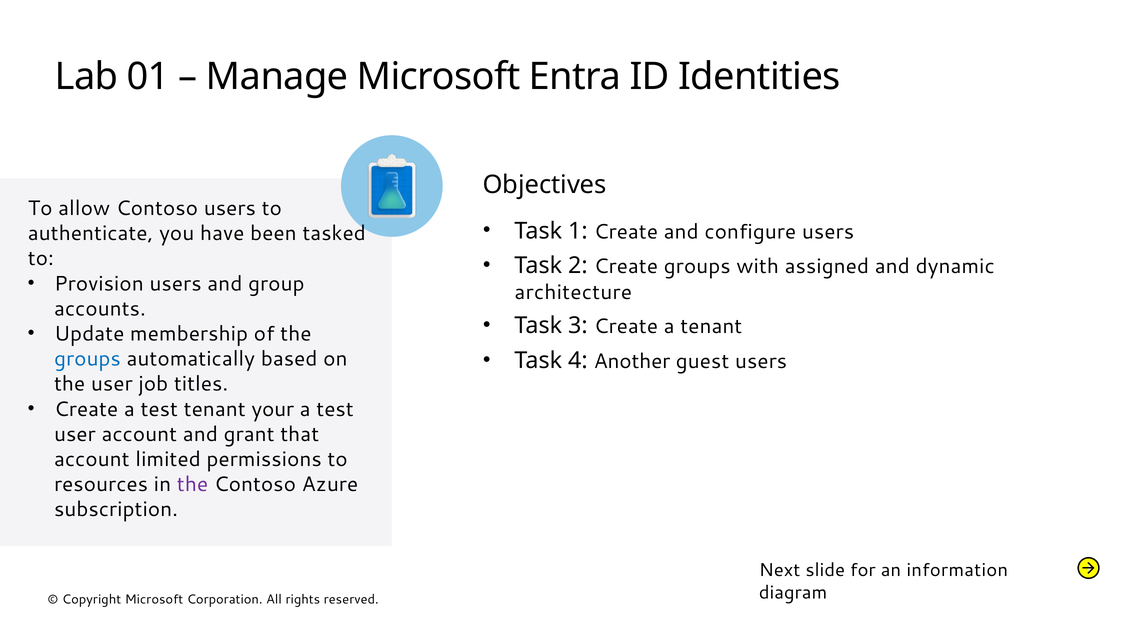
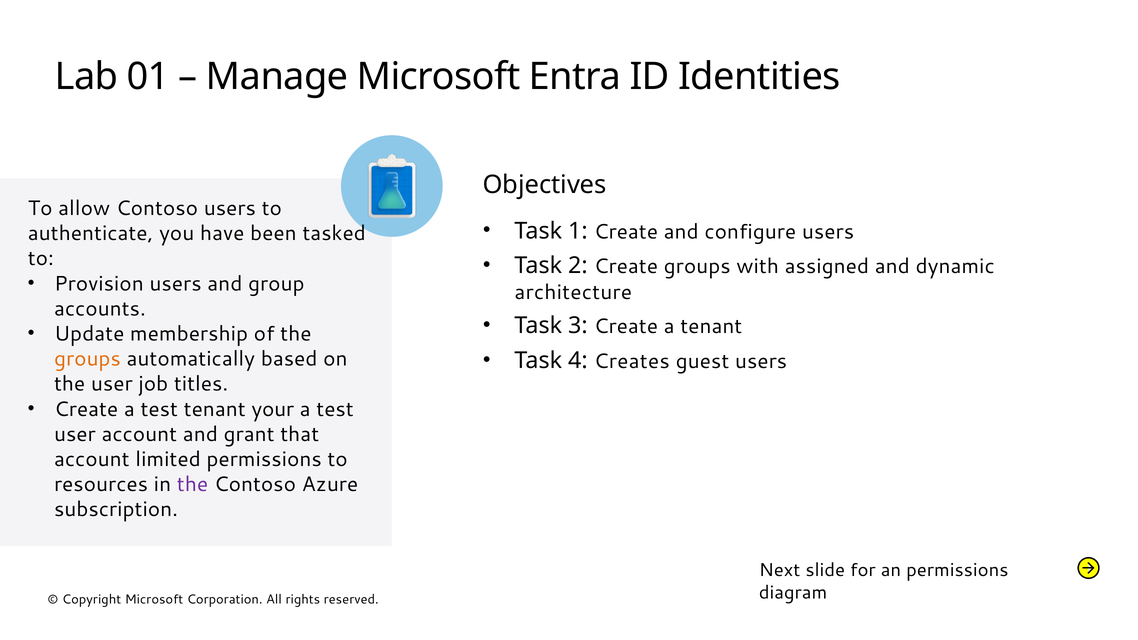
Another: Another -> Creates (632, 361)
groups colour: blue -> orange (87, 359)
an information: information -> permissions (957, 570)
